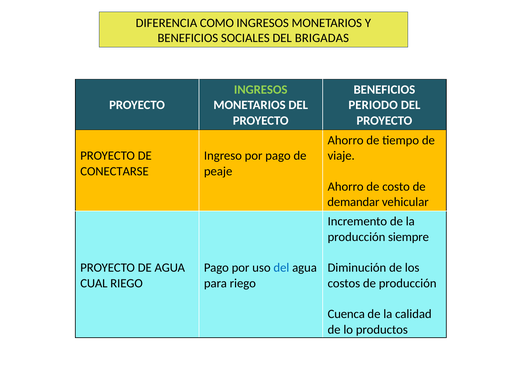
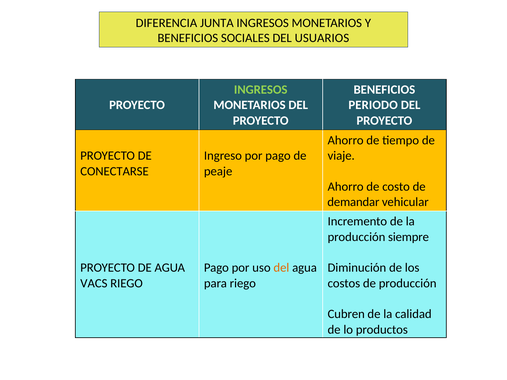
COMO: COMO -> JUNTA (217, 23)
BRIGADAS: BRIGADAS -> USUARIOS (322, 38)
del colour: blue -> orange (281, 268)
CUAL: CUAL -> VACS (94, 283)
Cuenca: Cuenca -> Cubren (346, 314)
